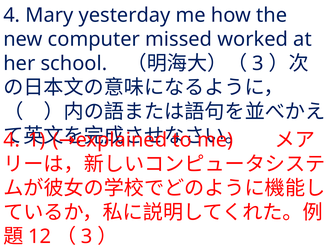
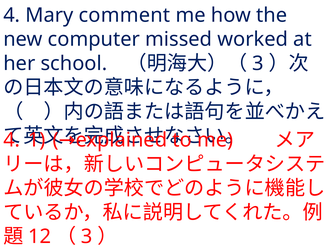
yesterday: yesterday -> comment (124, 15)
